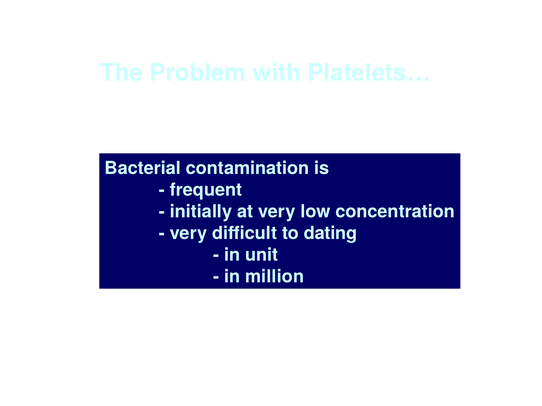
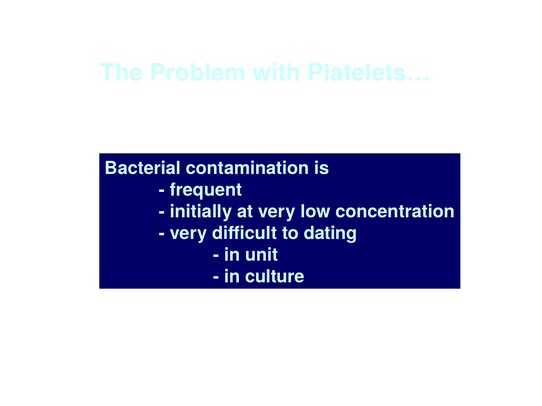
million: million -> culture (275, 277)
